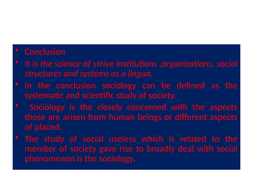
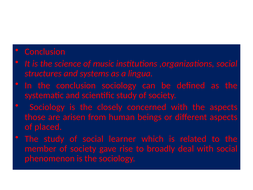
strive: strive -> music (104, 64)
useless: useless -> learner (122, 139)
